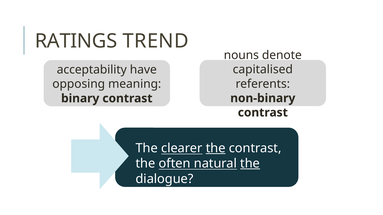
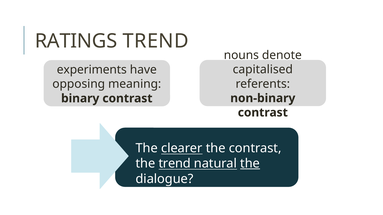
acceptability: acceptability -> experiments (92, 70)
the underline: present -> none (216, 149)
the often: often -> trend (175, 164)
